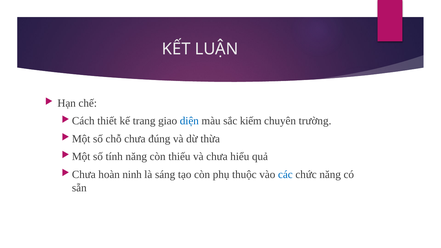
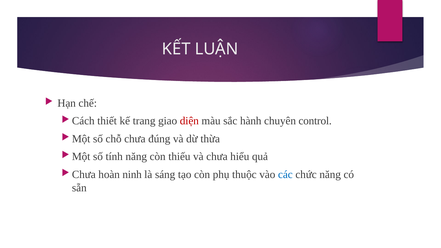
diện colour: blue -> red (189, 121)
kiếm: kiếm -> hành (251, 121)
trường: trường -> control (315, 121)
